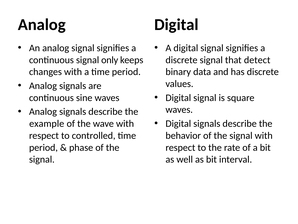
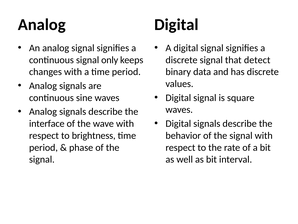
example: example -> interface (47, 123)
controlled: controlled -> brightness (94, 135)
